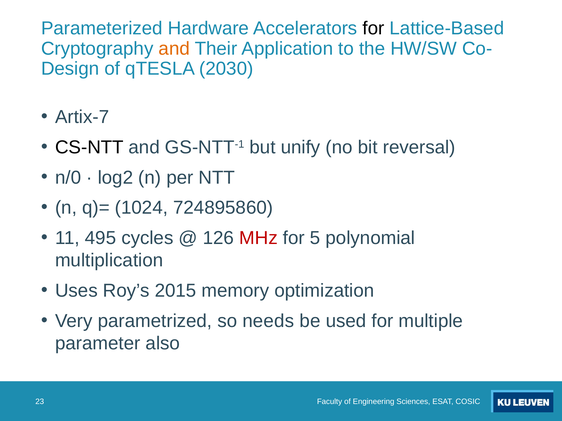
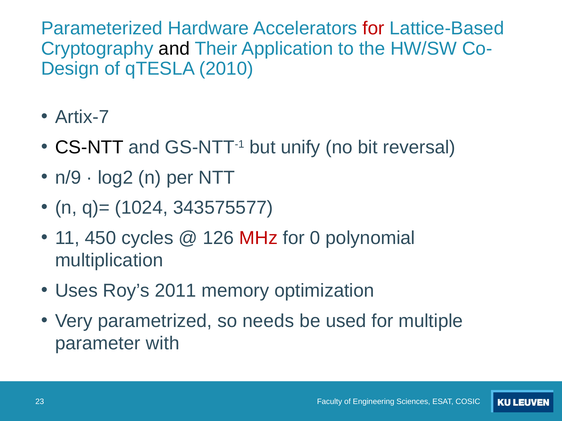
for colour: black -> red (373, 28)
and colour: orange -> black (174, 49)
2030: 2030 -> 2010 (226, 69)
n/0: n/0 -> n/9 (68, 178)
724895860: 724895860 -> 343575577 (223, 208)
495: 495 -> 450 (101, 238)
5: 5 -> 0 (315, 238)
2015: 2015 -> 2011 (175, 291)
also: also -> with (163, 344)
